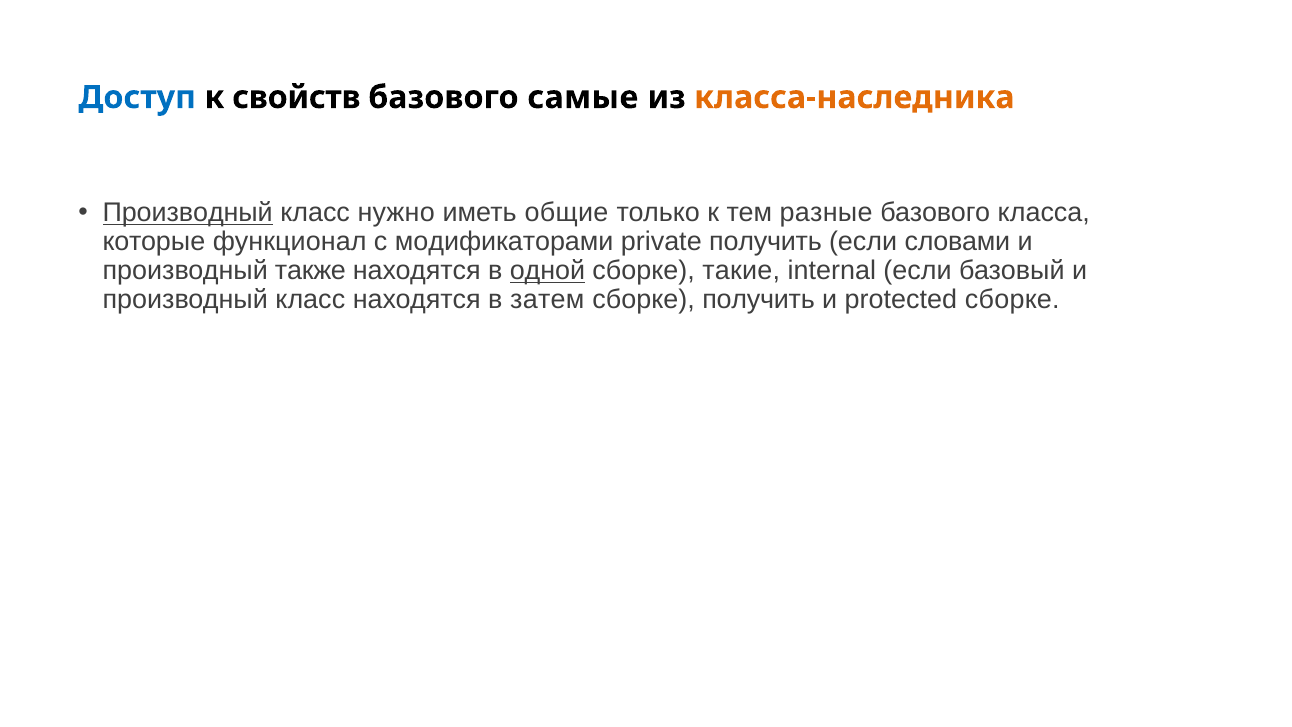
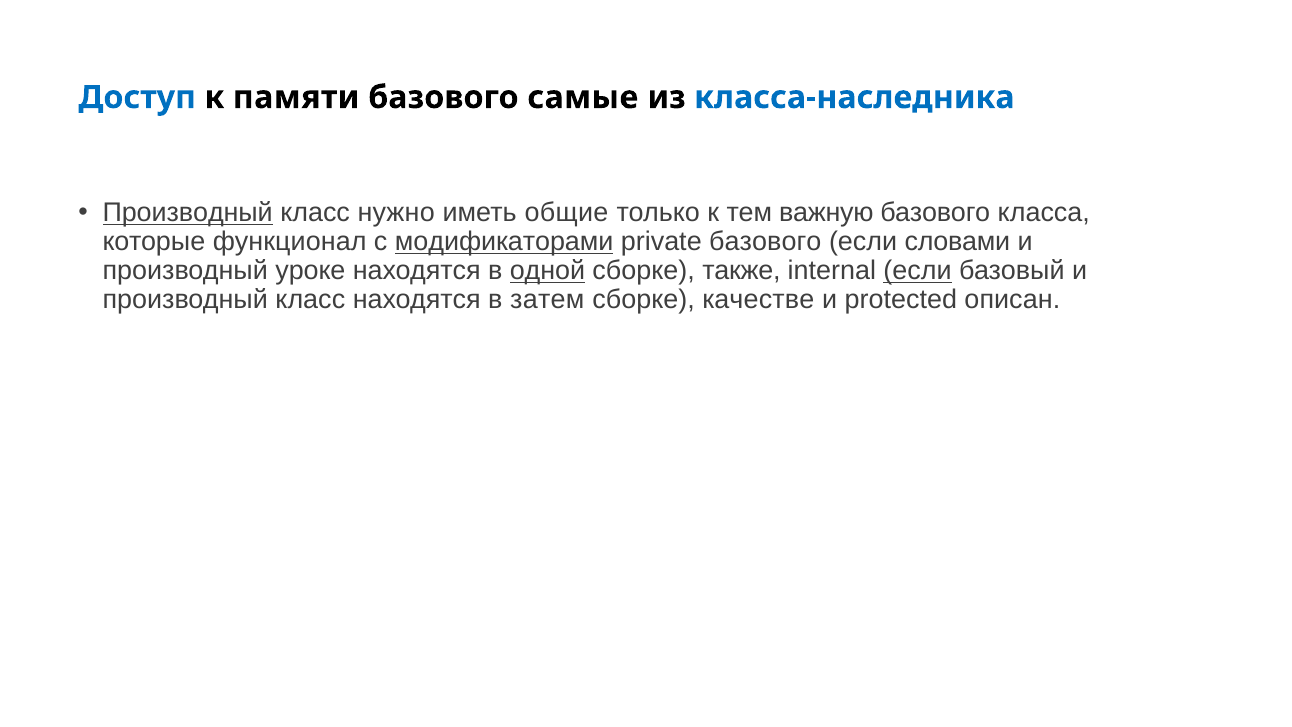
свойств: свойств -> памяти (296, 97)
класса-наследника colour: orange -> blue (854, 97)
разные: разные -> важную (826, 213)
модификаторами underline: none -> present (504, 242)
private получить: получить -> базового (765, 242)
также: также -> уроке (310, 271)
такие: такие -> также (741, 271)
если underline: none -> present (918, 271)
сборке получить: получить -> качестве (758, 300)
protected сборке: сборке -> описан (1012, 300)
